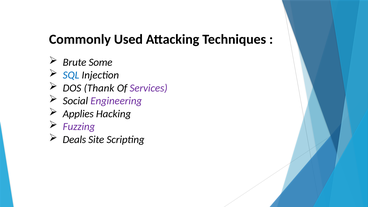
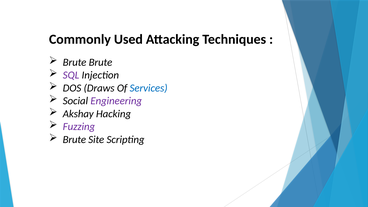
Brute Some: Some -> Brute (101, 62)
SQL colour: blue -> purple (71, 75)
Thank: Thank -> Draws (99, 88)
Services colour: purple -> blue (149, 88)
Applies: Applies -> Akshay (78, 114)
Deals: Deals -> Brute (74, 140)
